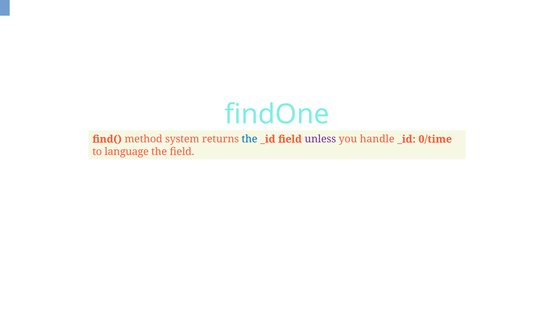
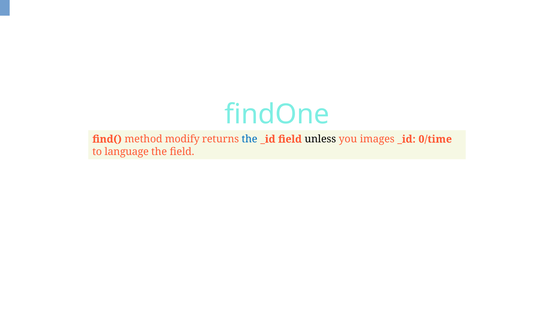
system: system -> modify (182, 139)
unless colour: purple -> black (320, 139)
handle: handle -> images (377, 139)
